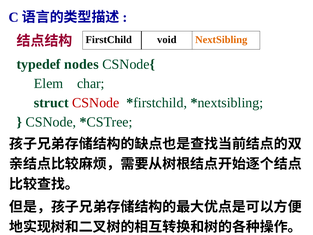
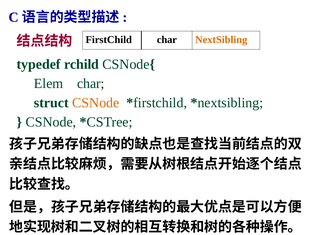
void: void -> char (167, 40)
nodes: nodes -> rchild (82, 64)
CSNode colour: red -> orange (96, 103)
